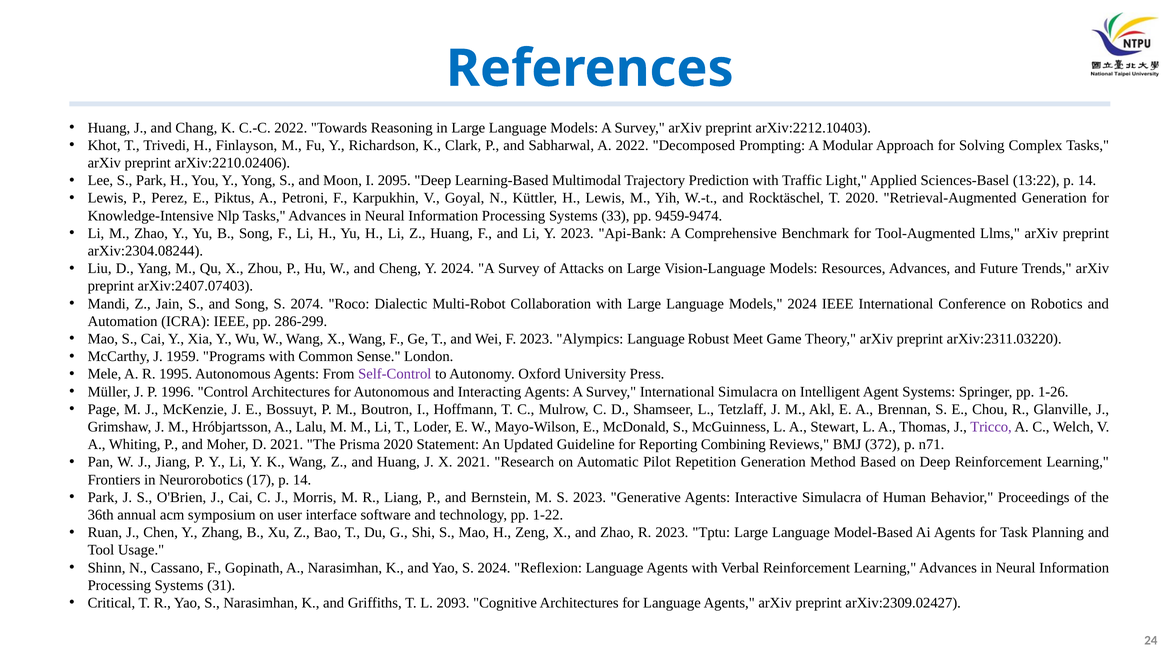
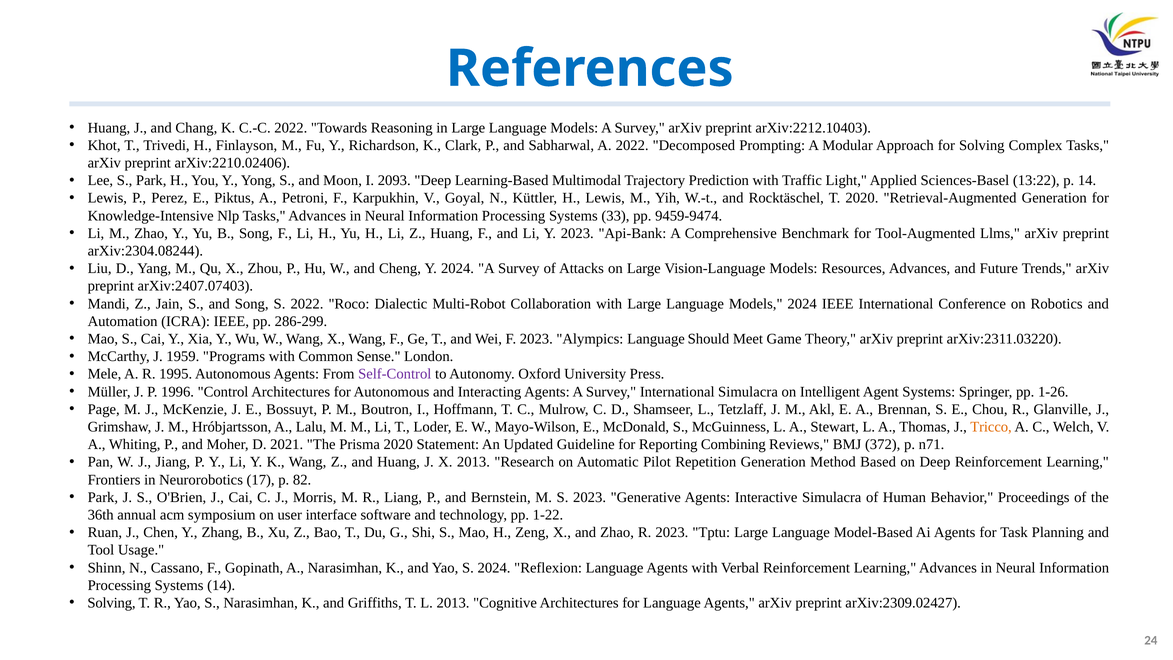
2095: 2095 -> 2093 (394, 180)
S 2074: 2074 -> 2022 (307, 304)
Robust: Robust -> Should (708, 339)
Tricco colour: purple -> orange (991, 427)
X 2021: 2021 -> 2013 (473, 462)
17 p 14: 14 -> 82 (302, 480)
Systems 31: 31 -> 14 (221, 585)
Critical: Critical -> Solving (112, 603)
L 2093: 2093 -> 2013 (453, 603)
